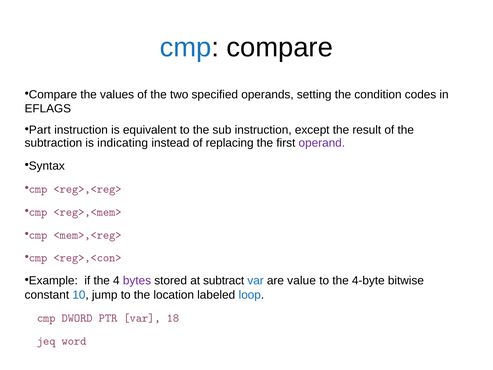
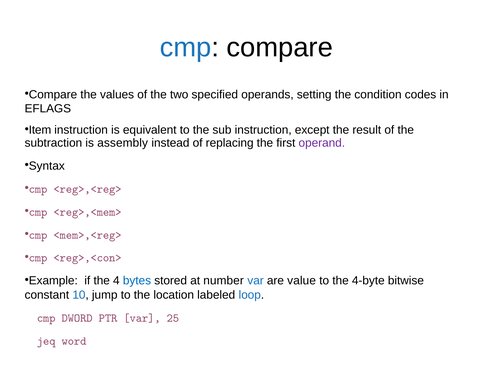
Part: Part -> Item (40, 130)
indicating: indicating -> assembly (123, 143)
bytes colour: purple -> blue (137, 280)
subtract: subtract -> number (224, 280)
18: 18 -> 25 (173, 318)
